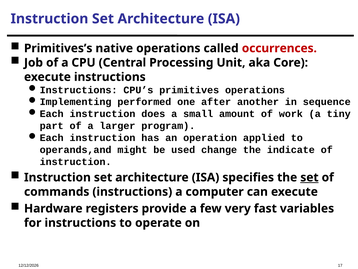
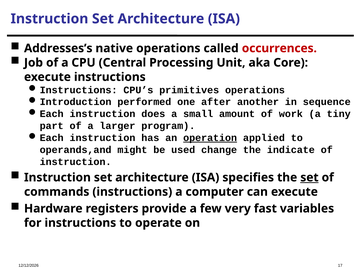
Primitives’s: Primitives’s -> Addresses’s (58, 48)
Implementing: Implementing -> Introduction (76, 102)
operation underline: none -> present (210, 138)
